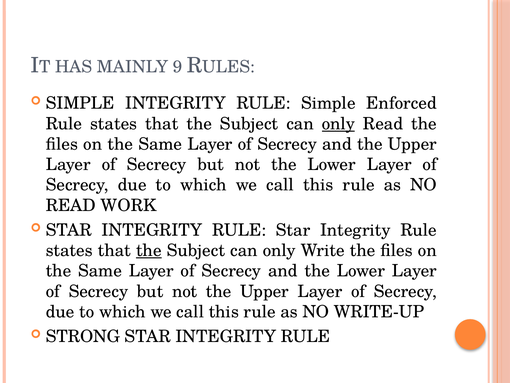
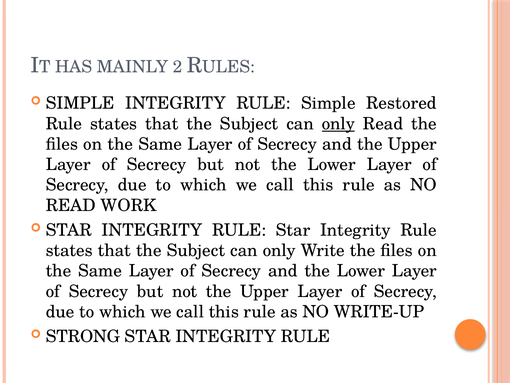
9: 9 -> 2 (177, 67)
Enforced: Enforced -> Restored (401, 103)
the underline: present -> none (149, 250)
